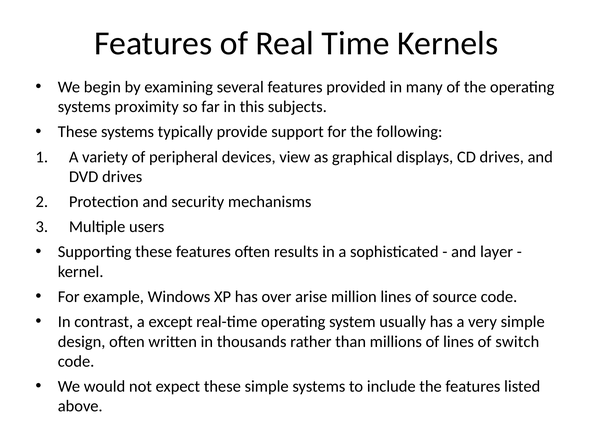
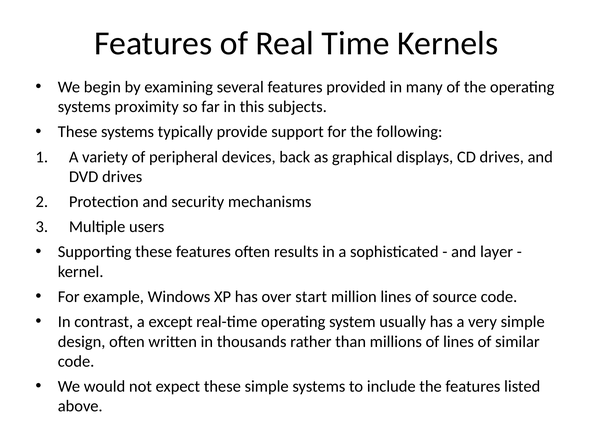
view: view -> back (295, 157)
arise: arise -> start (311, 297)
switch: switch -> similar (517, 341)
